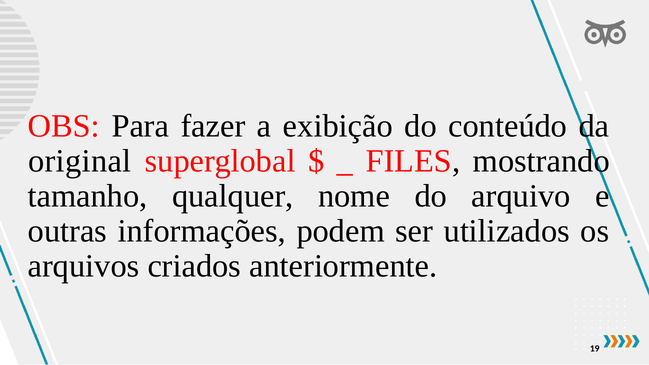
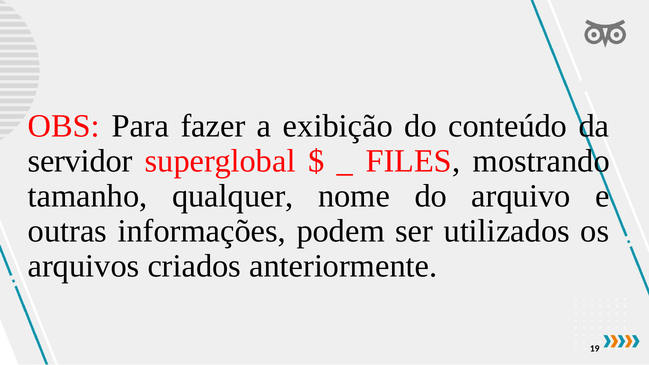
original: original -> servidor (80, 161)
